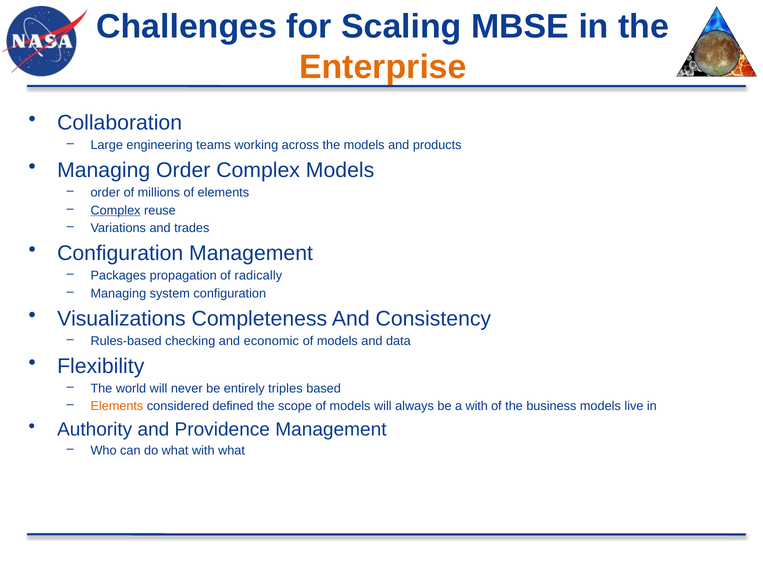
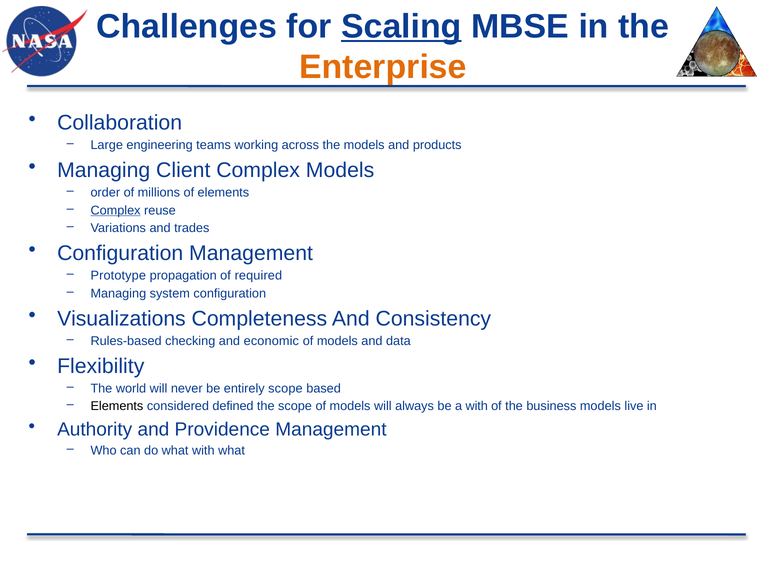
Scaling underline: none -> present (401, 27)
Managing Order: Order -> Client (183, 170)
Packages: Packages -> Prototype (118, 276)
radically: radically -> required (258, 276)
entirely triples: triples -> scope (285, 389)
Elements colour: orange -> black (117, 406)
